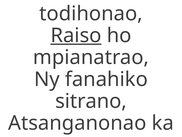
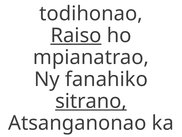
sitrano underline: none -> present (91, 101)
